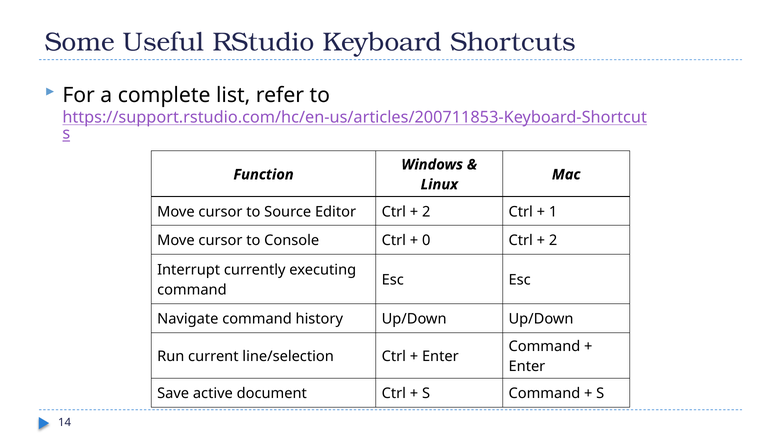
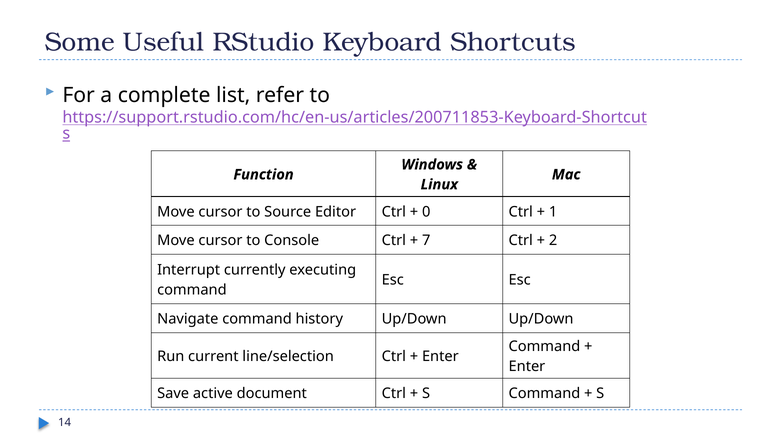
2: 2 -> 0 (426, 212)
0: 0 -> 7 (426, 241)
